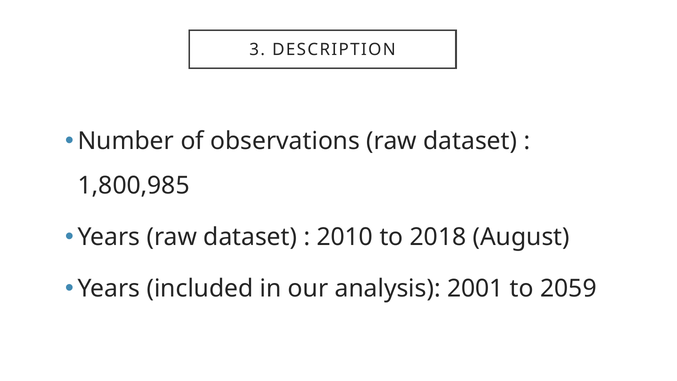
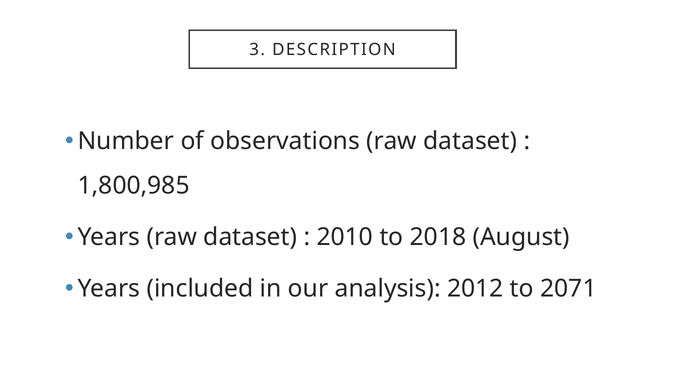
2001: 2001 -> 2012 (475, 289)
2059: 2059 -> 2071 (568, 289)
